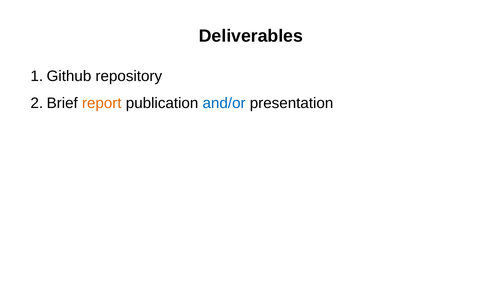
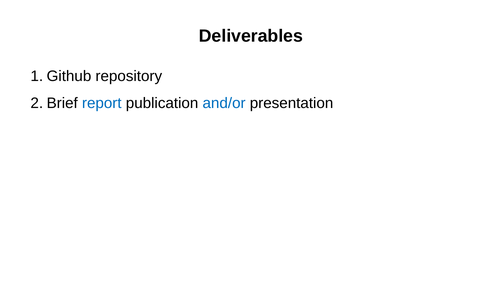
report colour: orange -> blue (102, 103)
